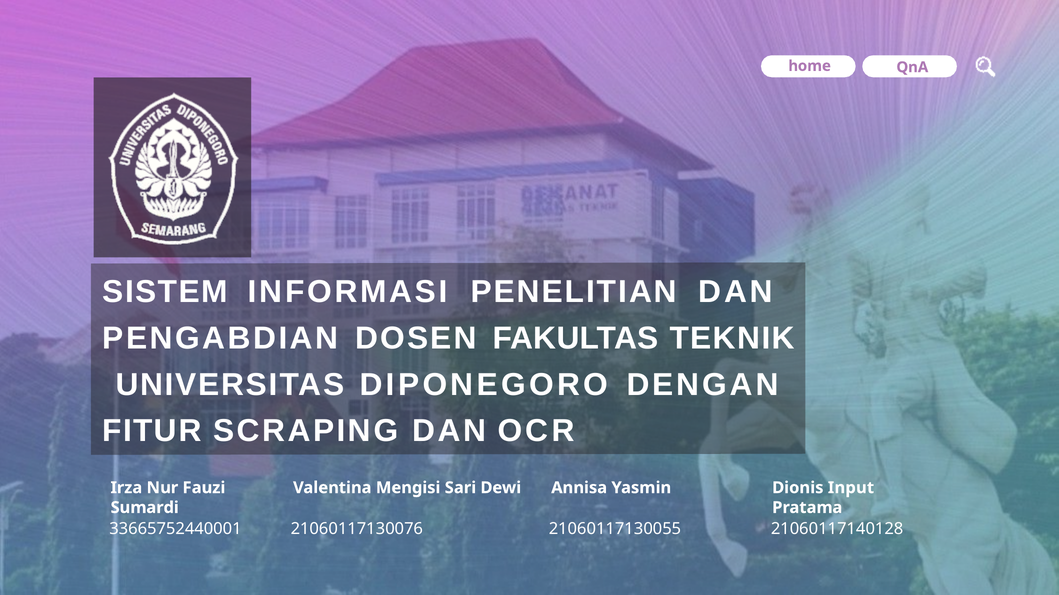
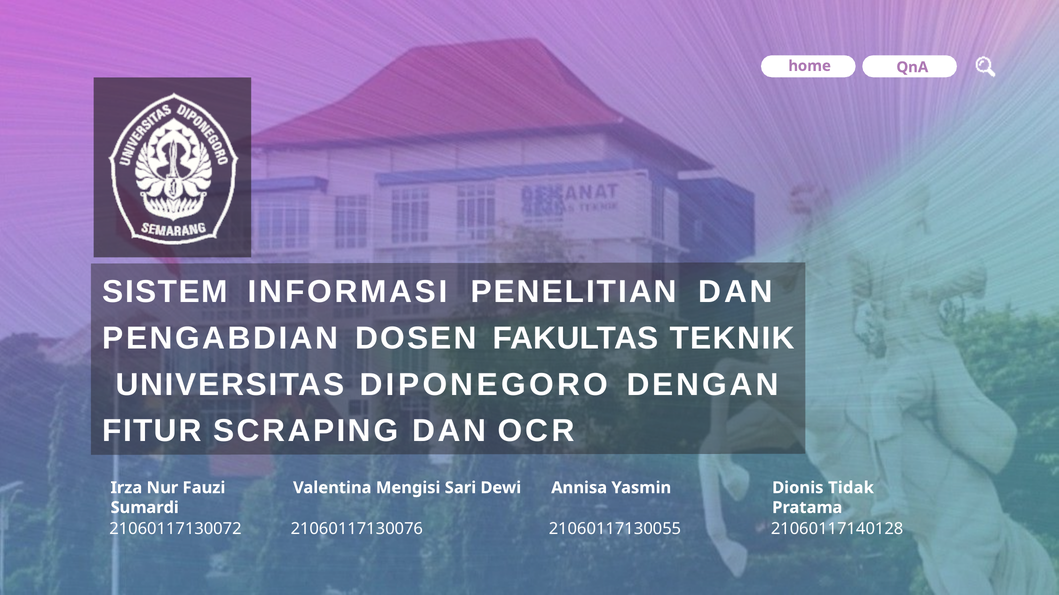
Input: Input -> Tidak (851, 488)
33665752440001: 33665752440001 -> 21060117130072 (175, 529)
